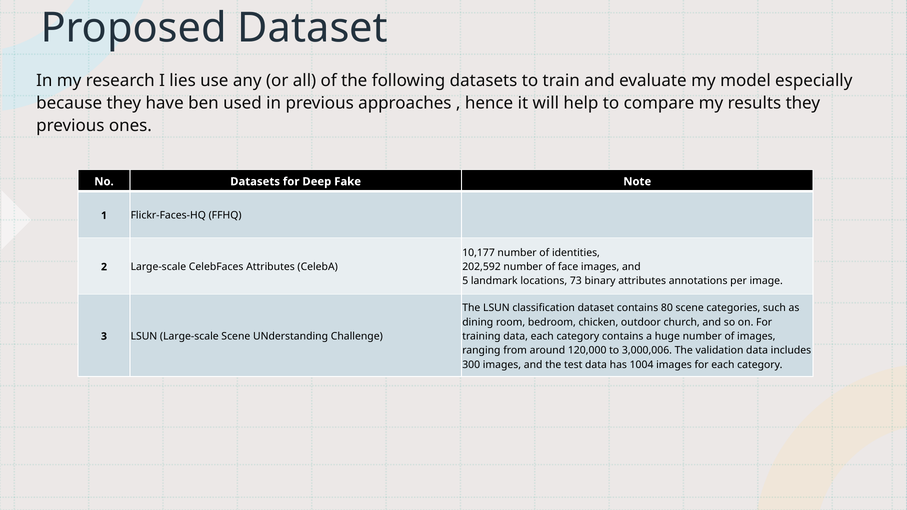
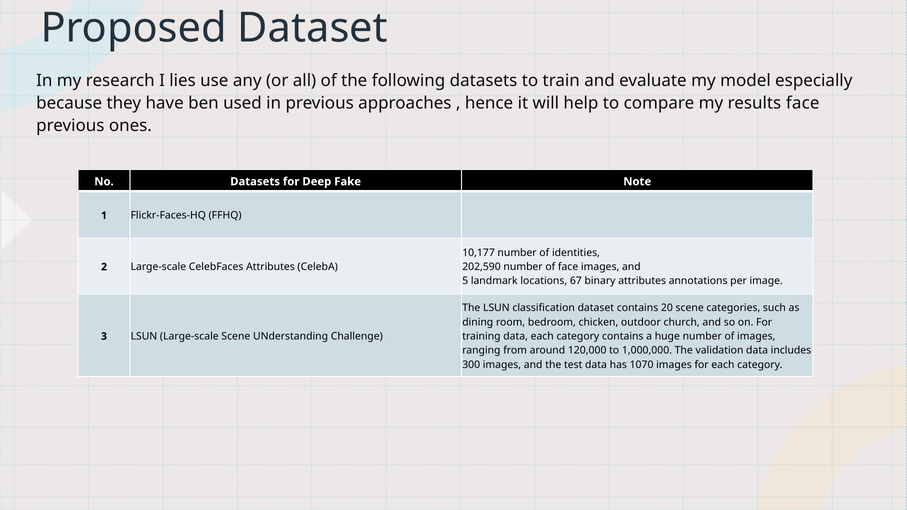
results they: they -> face (803, 103)
202,592: 202,592 -> 202,590 (481, 267)
73: 73 -> 67 (576, 281)
80: 80 -> 20 (667, 308)
3,000,006: 3,000,006 -> 1,000,000 (647, 351)
1004: 1004 -> 1070 (642, 365)
